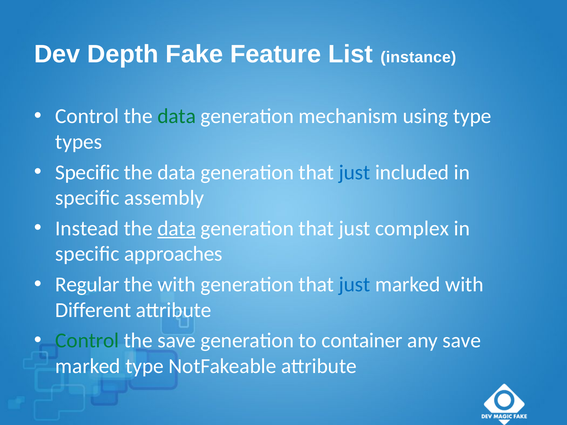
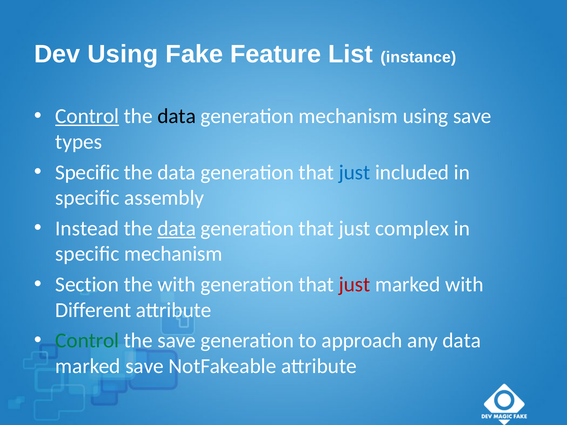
Dev Depth: Depth -> Using (123, 54)
Control underline: none -> present (87, 116)
data colour: green -> black (177, 116)
using type: type -> save (472, 116)
specific approaches: approaches -> mechanism (173, 254)
Regular: Regular -> Section (87, 285)
just colour: blue -> red (355, 285)
container: container -> approach (362, 341)
any save: save -> data (462, 341)
marked type: type -> save (145, 366)
